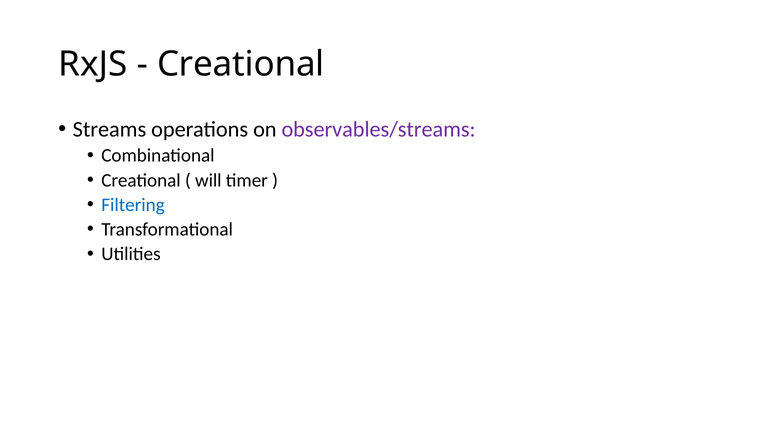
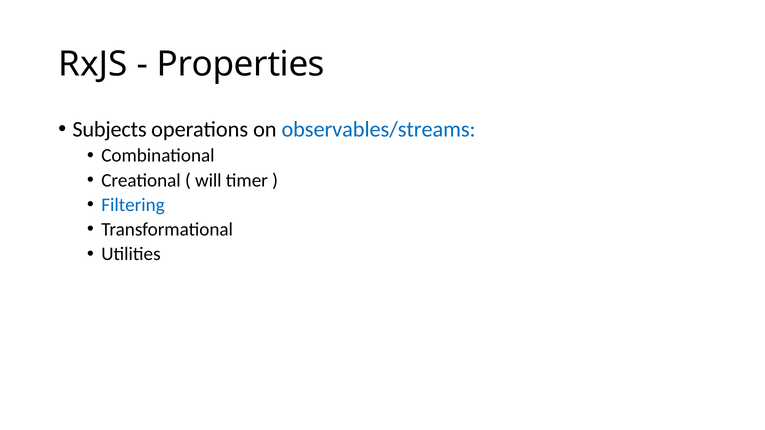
Creational: Creational -> Properties (241, 64)
Streams: Streams -> Subjects (110, 129)
observables/streams colour: purple -> blue (379, 129)
